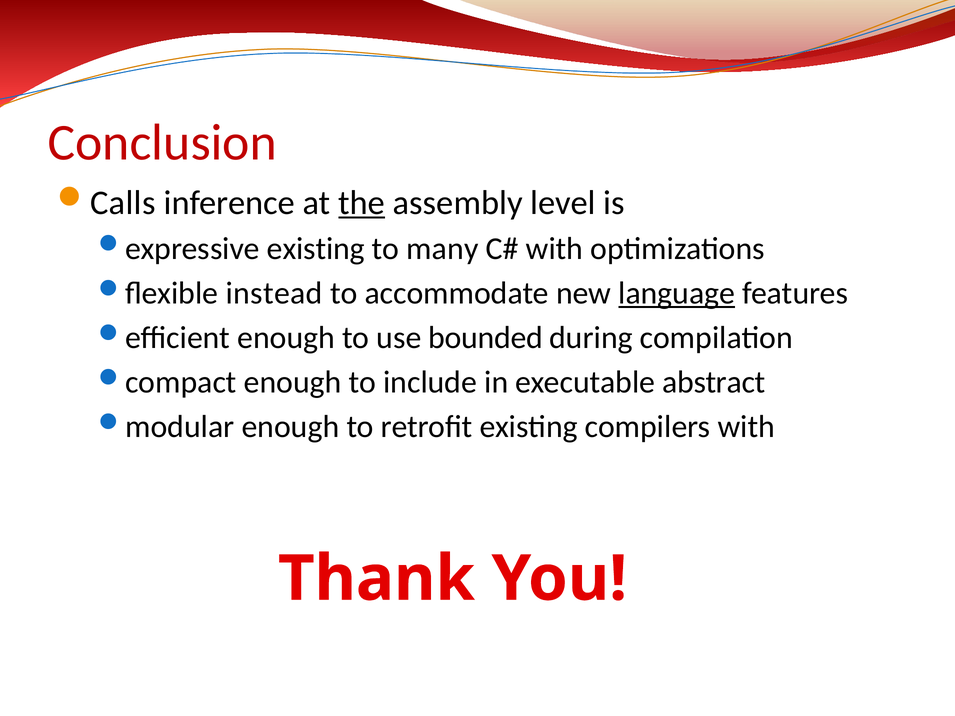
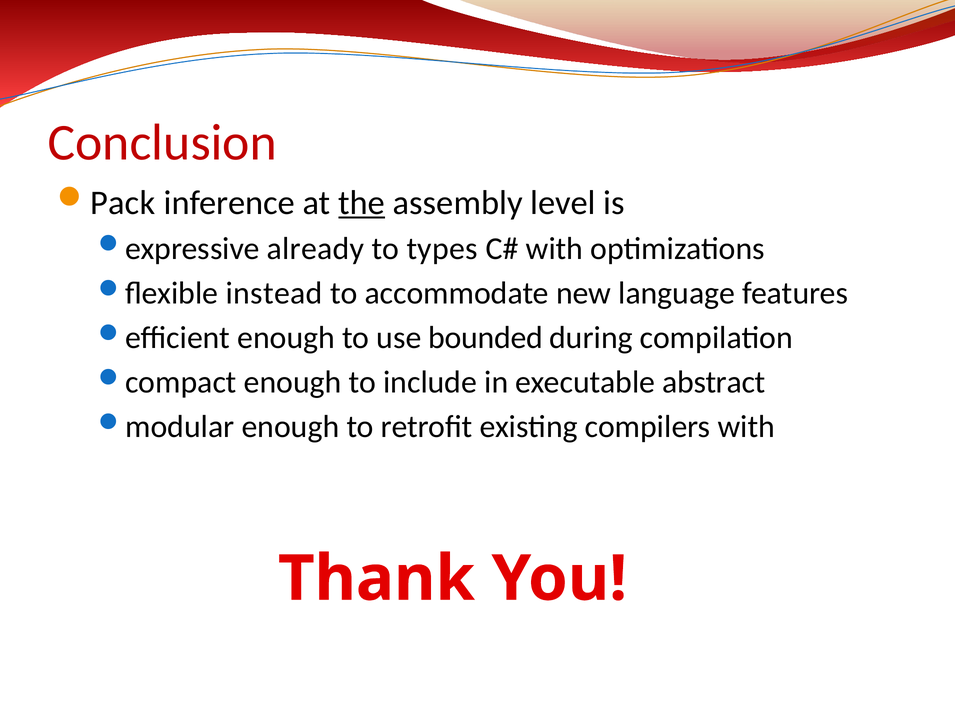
Calls: Calls -> Pack (123, 203)
existing: existing -> already (316, 249)
many: many -> types (442, 249)
language underline: present -> none (677, 293)
